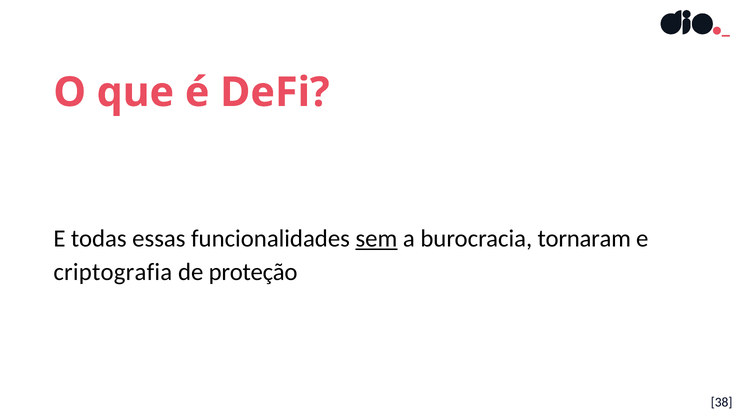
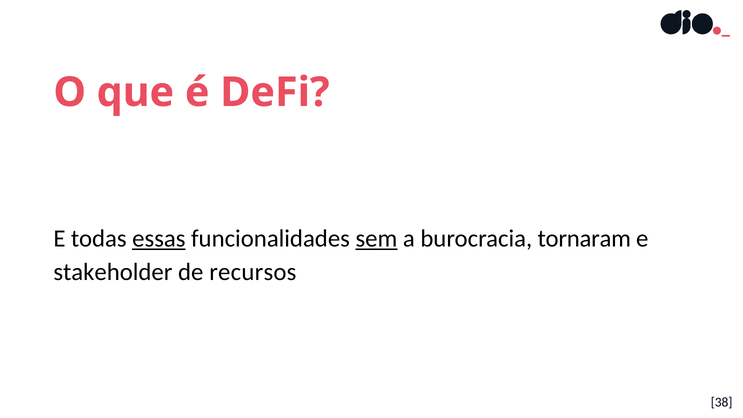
essas underline: none -> present (159, 238)
criptografia: criptografia -> stakeholder (113, 272)
proteção: proteção -> recursos (253, 272)
